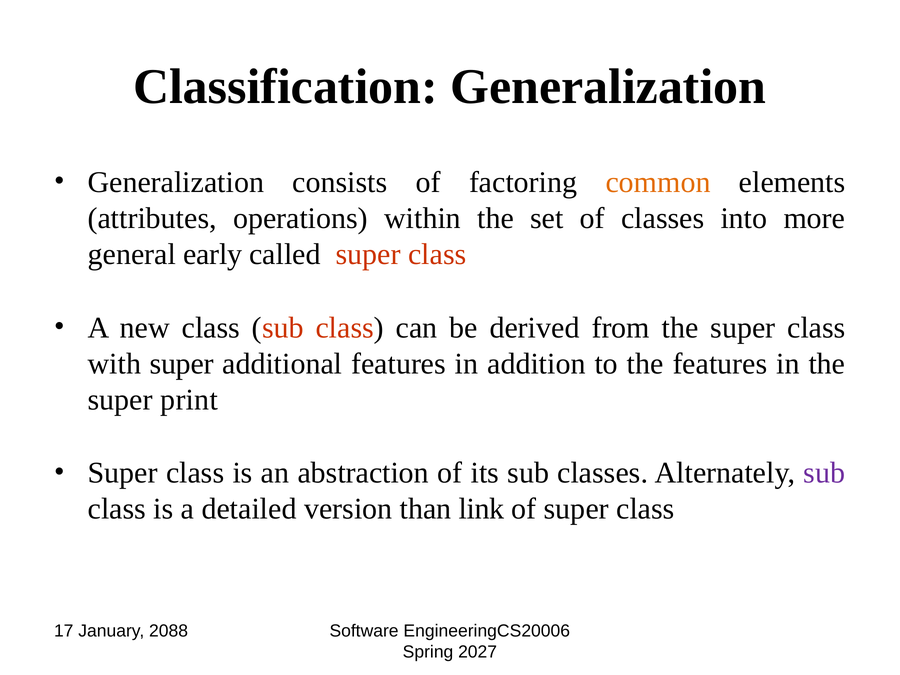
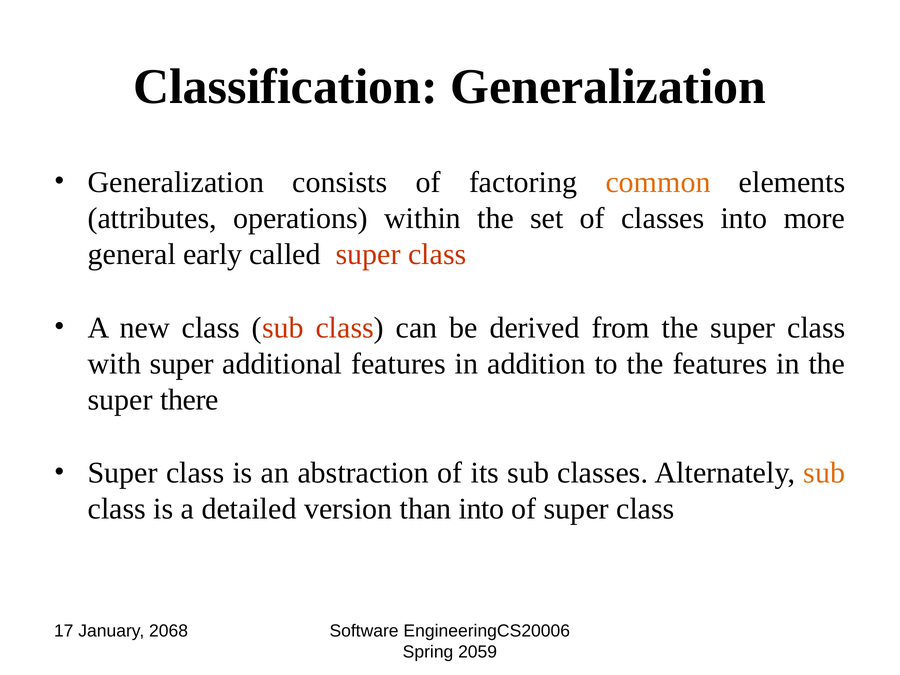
print: print -> there (189, 400)
sub colour: purple -> orange (824, 473)
than link: link -> into (482, 509)
2088: 2088 -> 2068 (169, 631)
2027: 2027 -> 2059 (478, 652)
